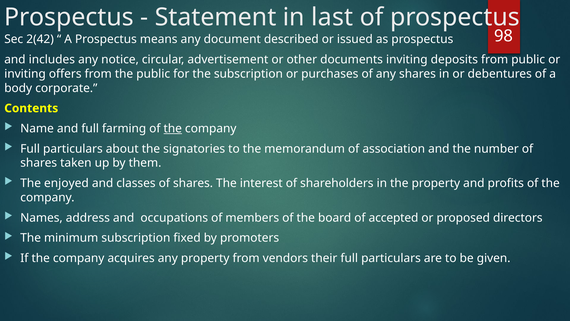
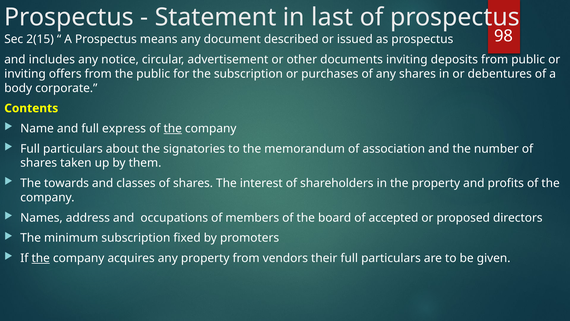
2(42: 2(42 -> 2(15 (40, 39)
farming: farming -> express (124, 128)
enjoyed: enjoyed -> towards (66, 183)
the underline: none -> present (41, 258)
